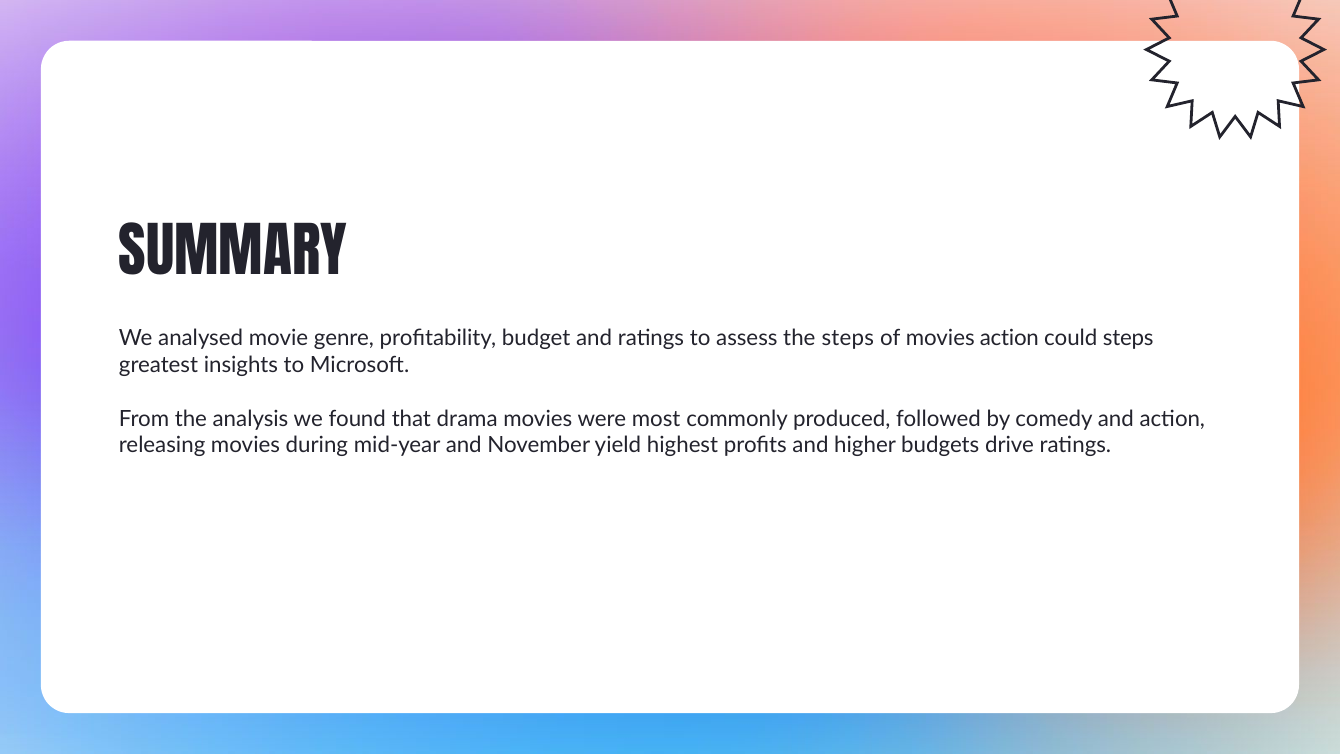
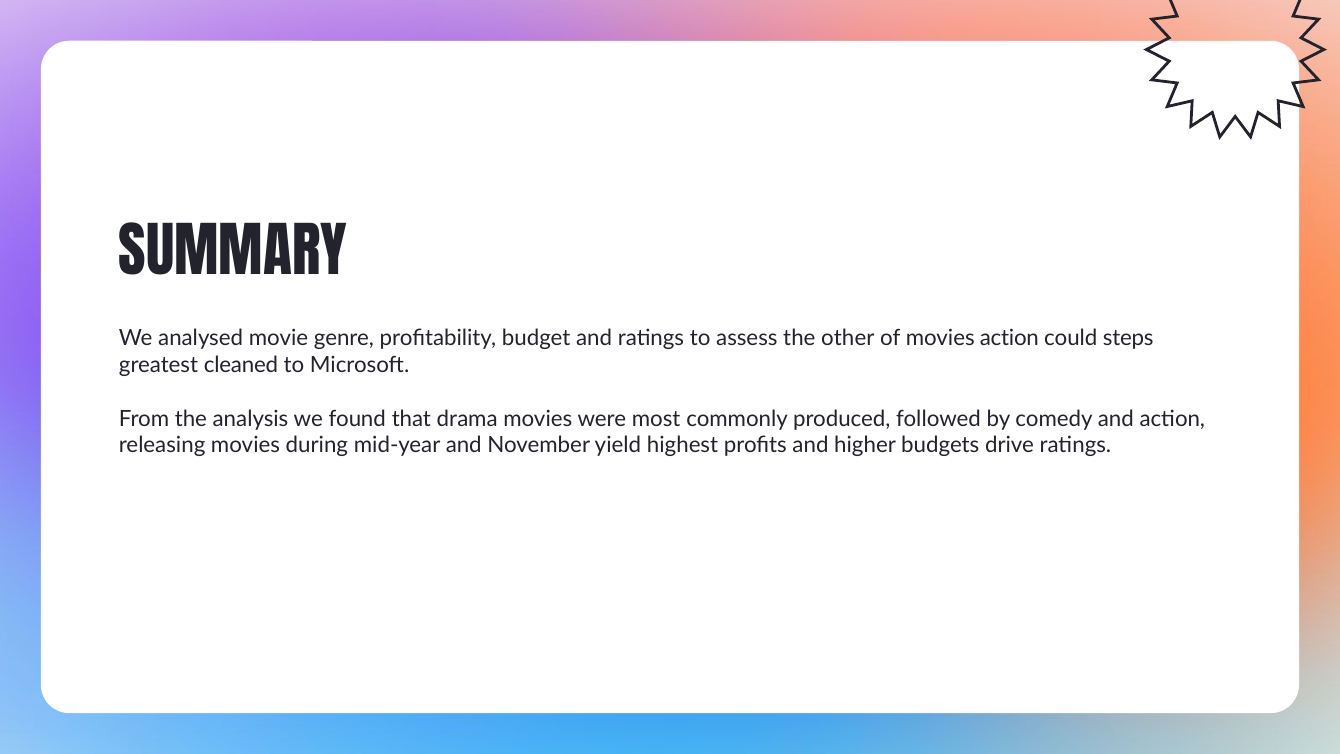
the steps: steps -> other (848, 338)
insights: insights -> cleaned (241, 365)
